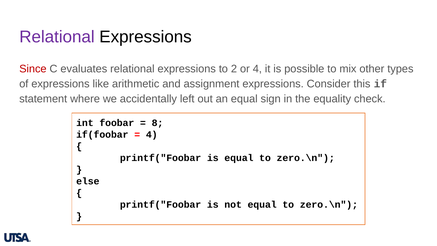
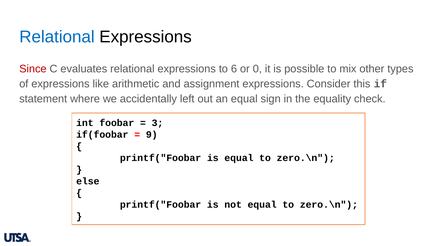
Relational colour: purple -> blue (57, 37)
2: 2 -> 6 (234, 69)
or 4: 4 -> 0 (257, 69)
8: 8 -> 3 (157, 123)
4: 4 -> 9 (152, 134)
